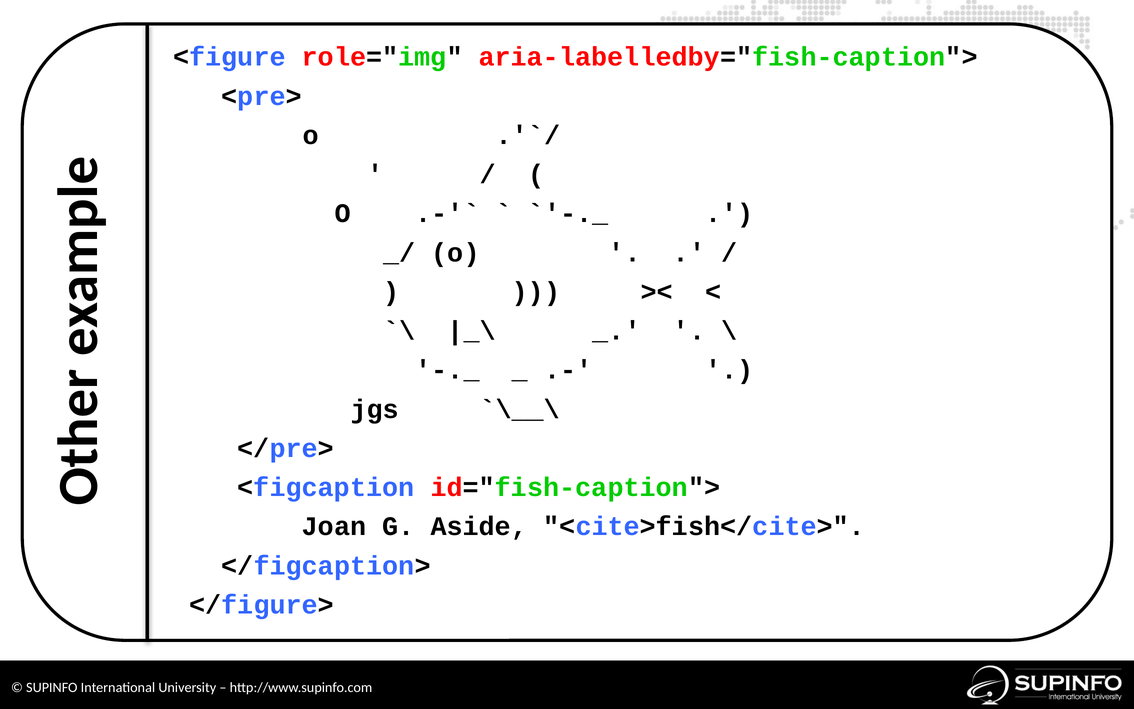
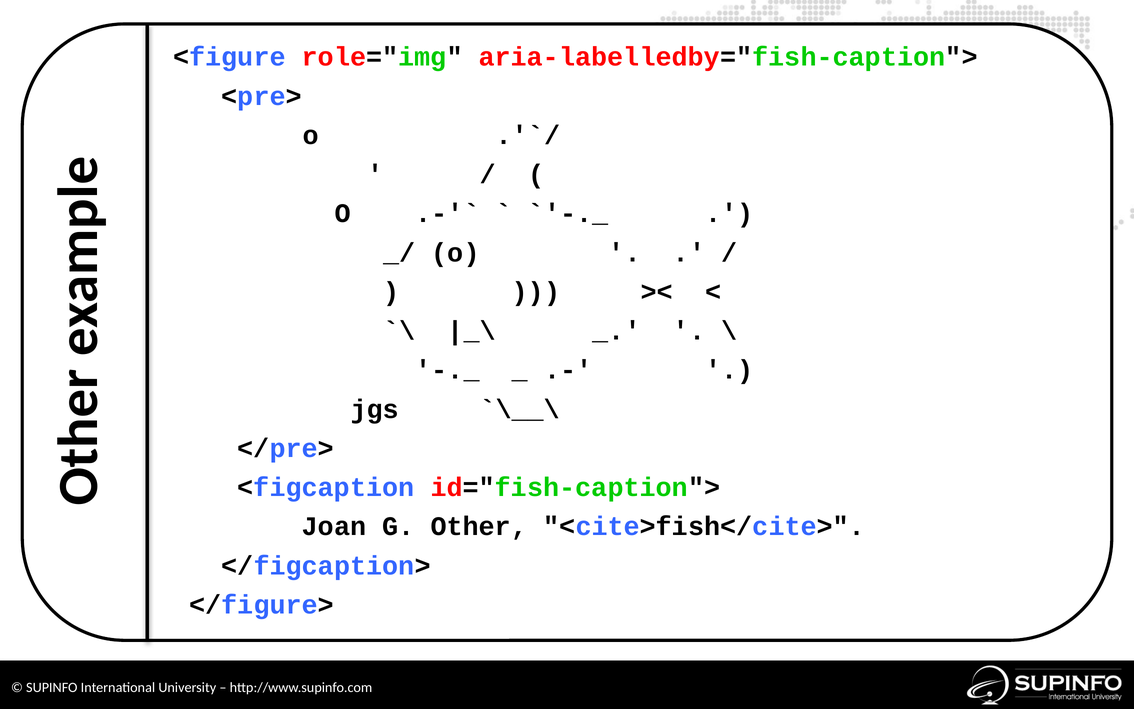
G Aside: Aside -> Other (479, 526)
